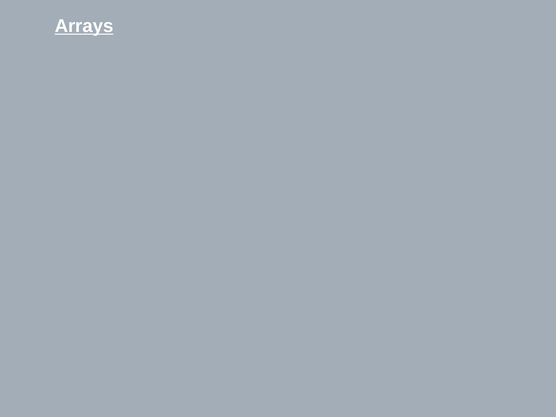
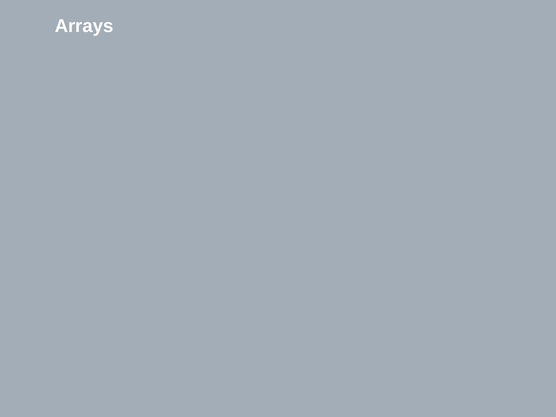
Arrays underline: present -> none (84, 26)
